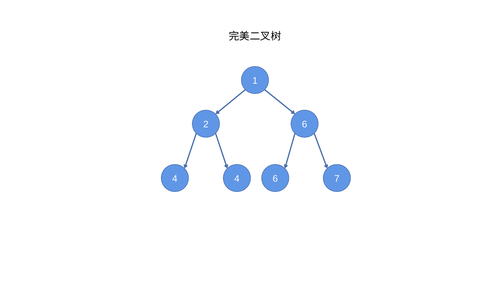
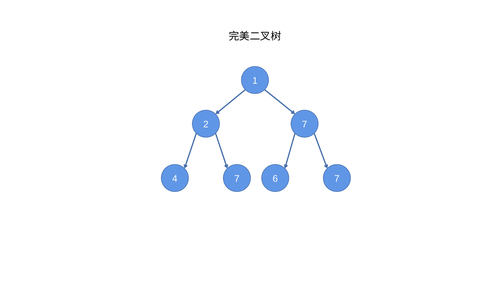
2 6: 6 -> 7 (305, 125)
4 4: 4 -> 7 (237, 179)
